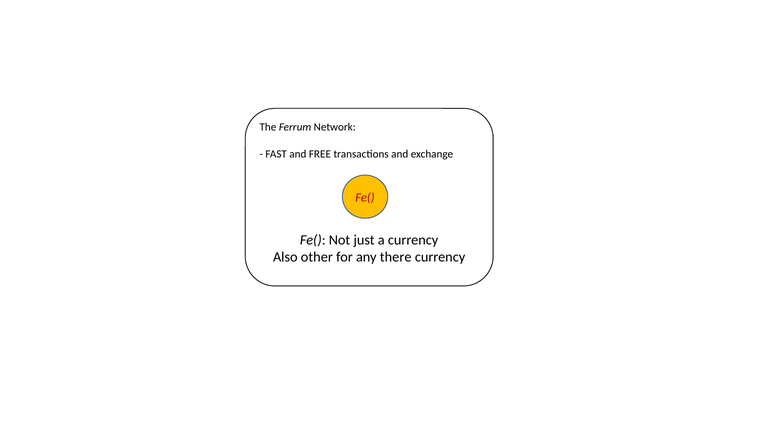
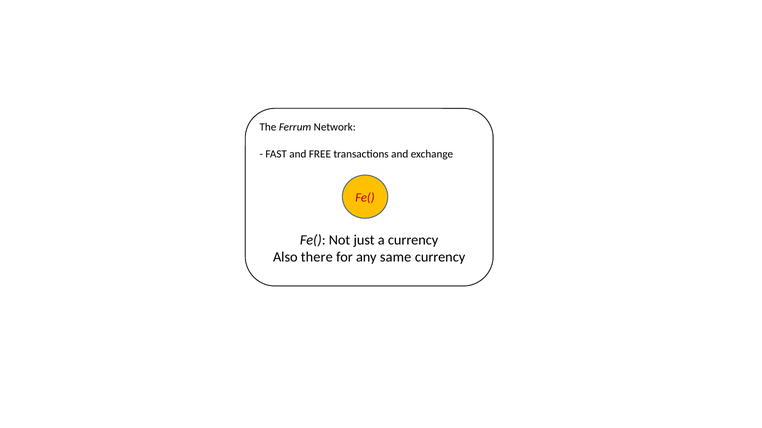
other: other -> there (317, 258)
there: there -> same (396, 258)
